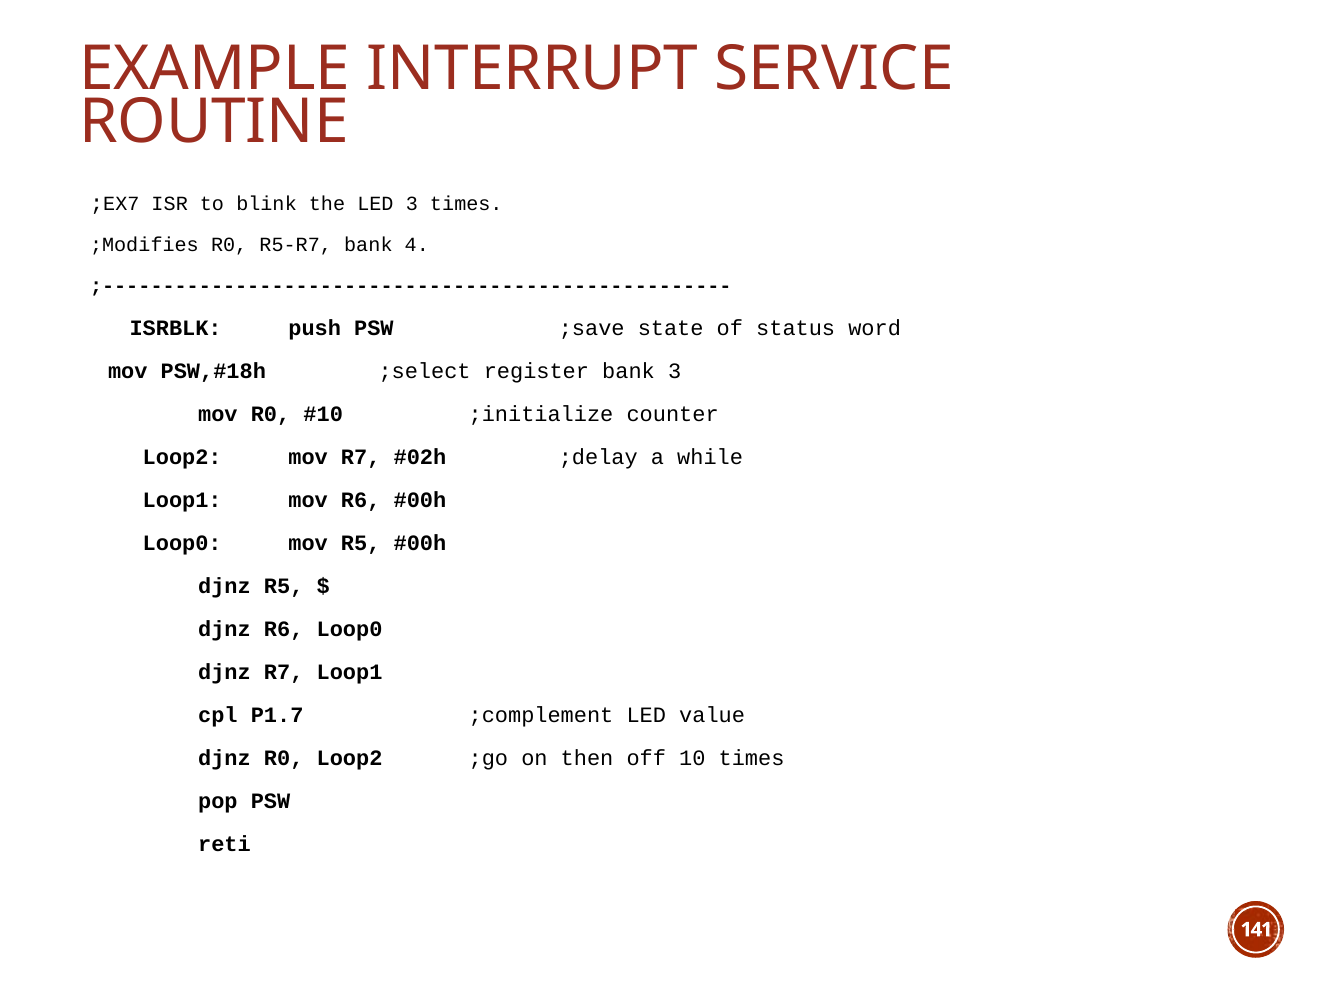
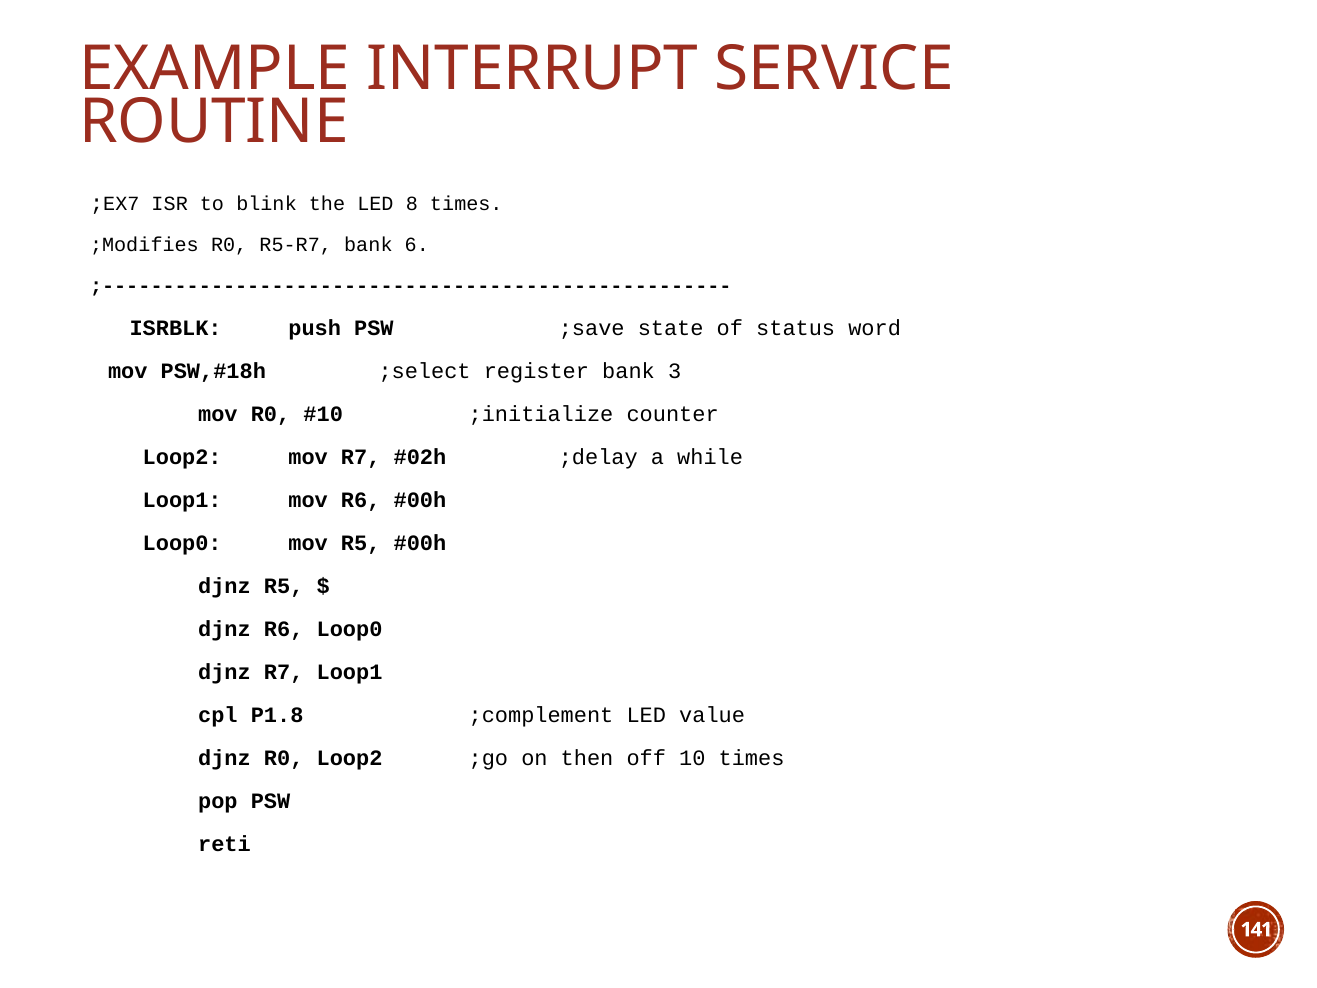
LED 3: 3 -> 8 (412, 203)
4: 4 -> 6 (417, 245)
P1.7: P1.7 -> P1.8 (277, 715)
